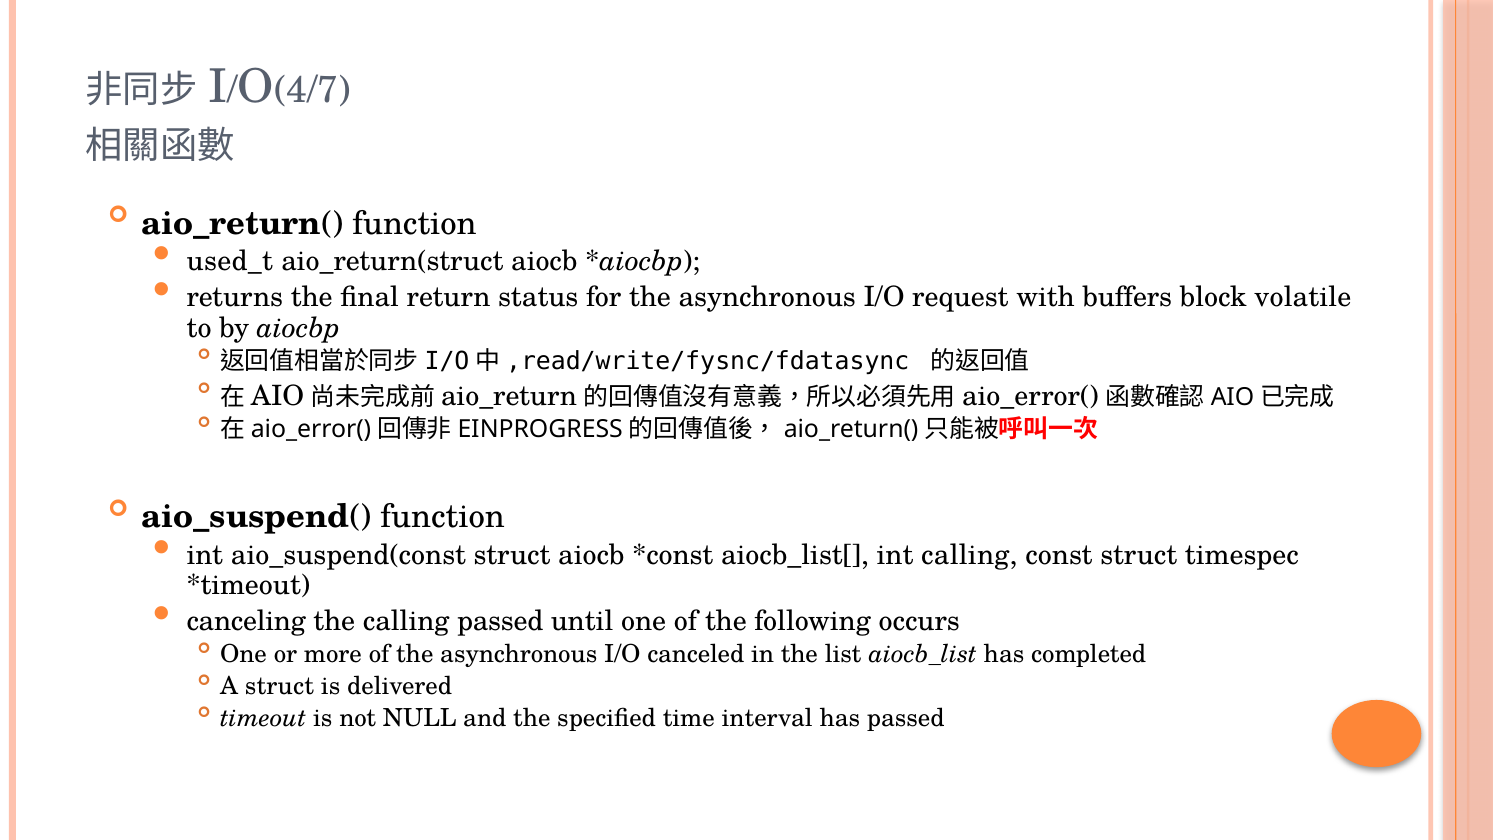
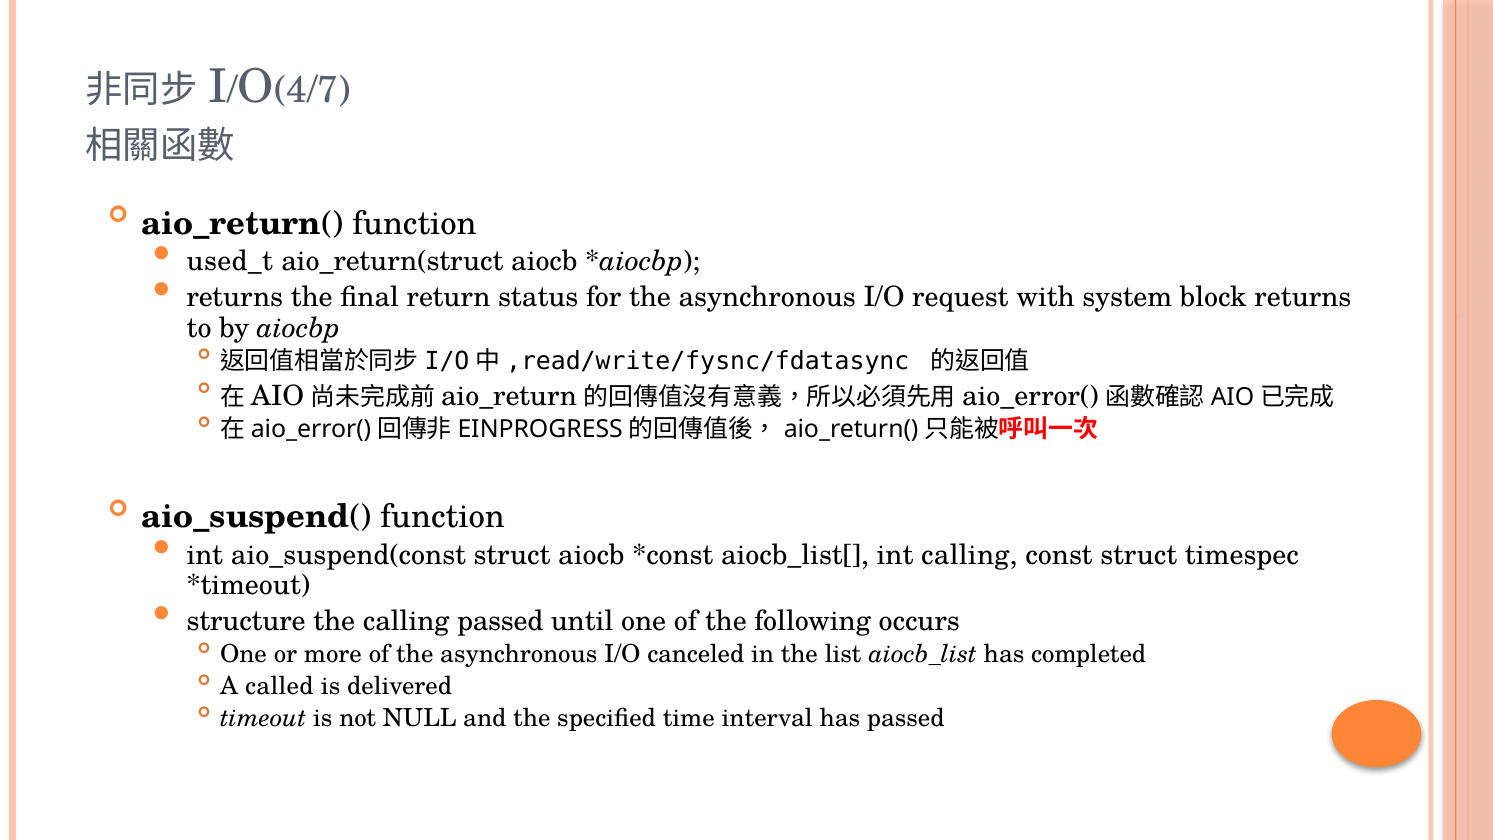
buffers: buffers -> system (1127, 297)
block volatile: volatile -> returns (1303, 297)
canceling: canceling -> structure (246, 621)
A struct: struct -> called (279, 686)
